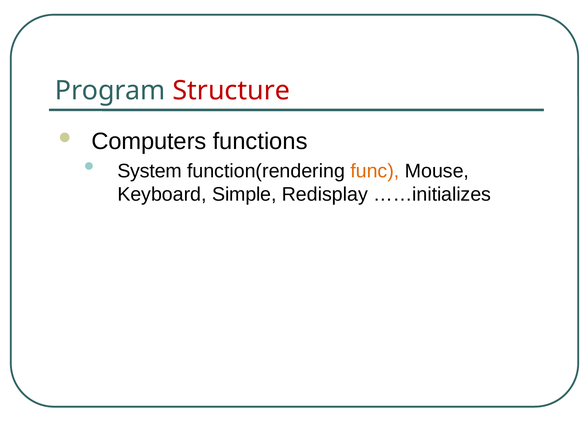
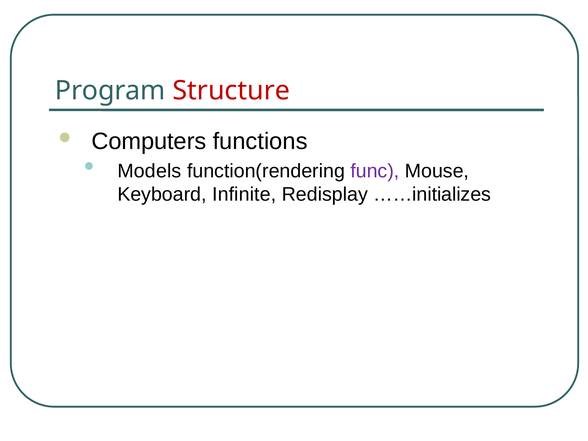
System: System -> Models (149, 171)
func colour: orange -> purple (375, 171)
Simple: Simple -> Infinite (244, 194)
